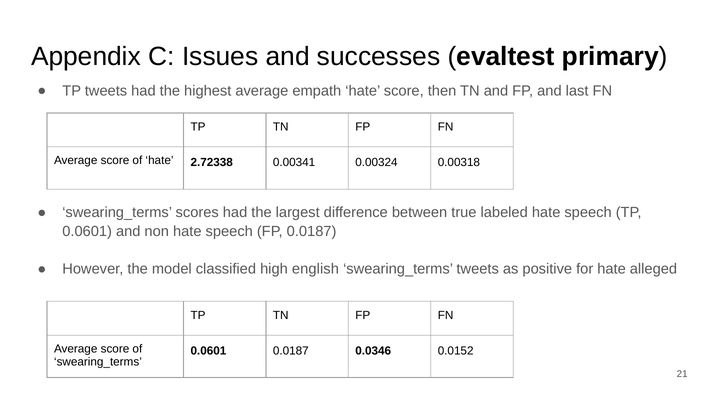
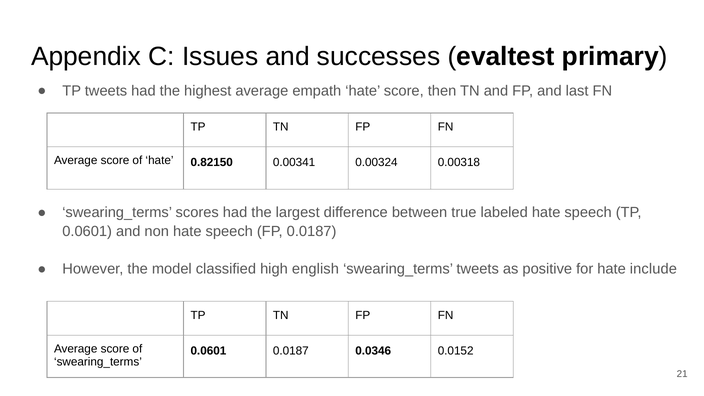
2.72338: 2.72338 -> 0.82150 (212, 163)
alleged: alleged -> include (653, 269)
